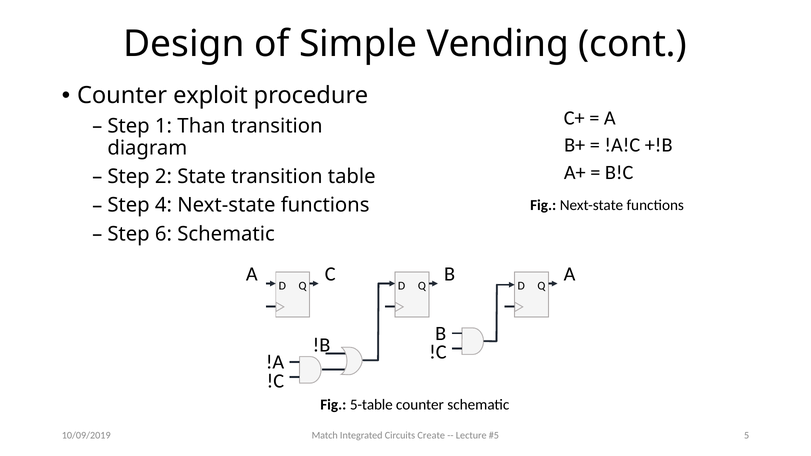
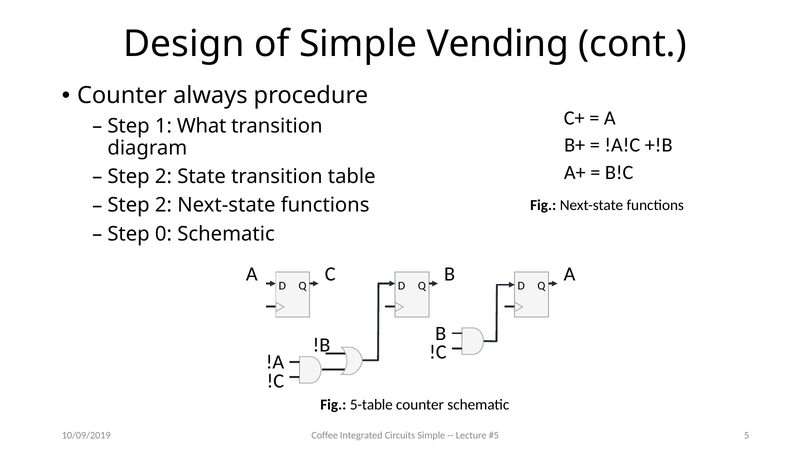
exploit: exploit -> always (210, 96)
Than: Than -> What (202, 126)
4: 4 -> 2 (163, 205)
6: 6 -> 0 (163, 234)
Match: Match -> Coffee (325, 436)
Circuits Create: Create -> Simple (431, 436)
